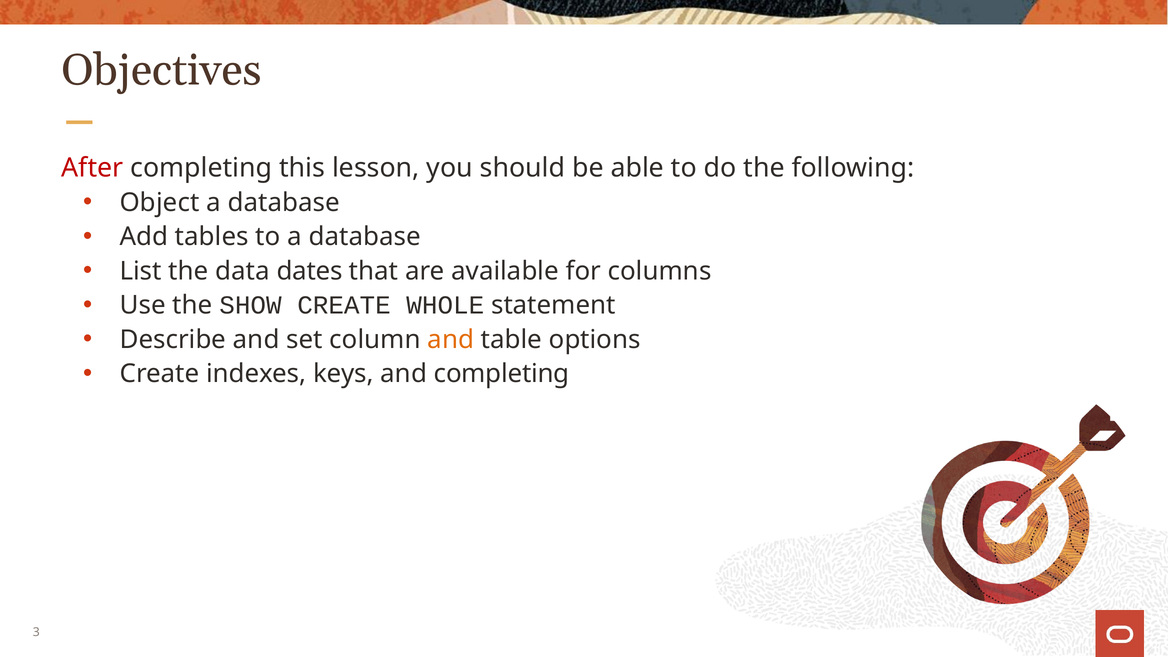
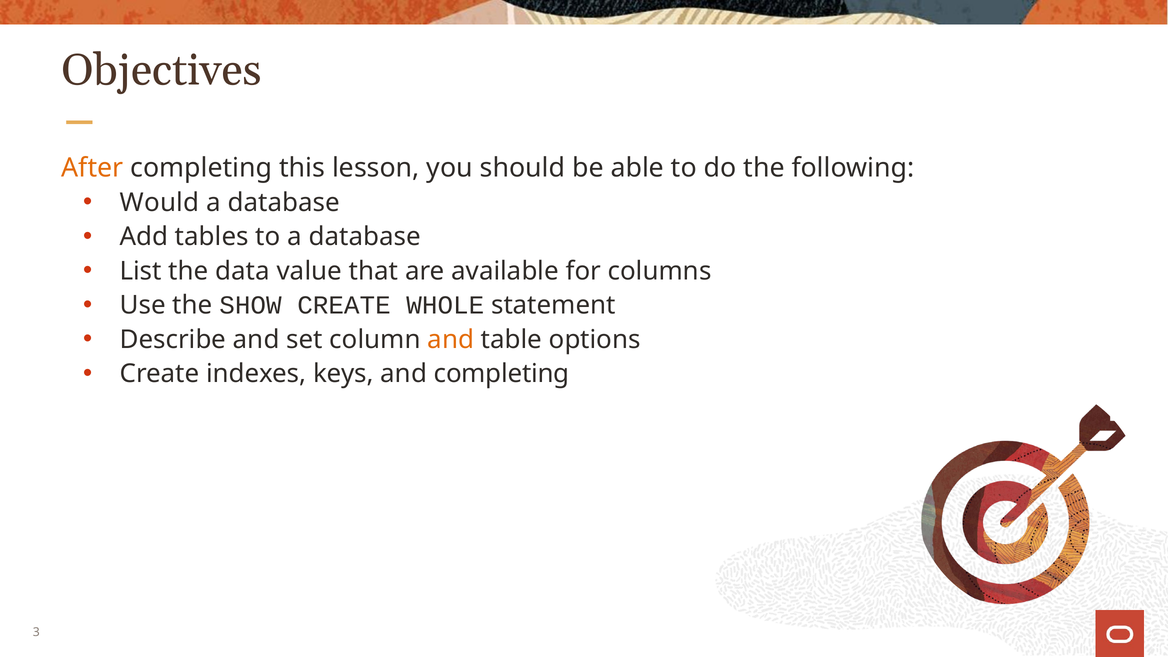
After colour: red -> orange (92, 168)
Object: Object -> Would (159, 203)
dates: dates -> value (309, 271)
